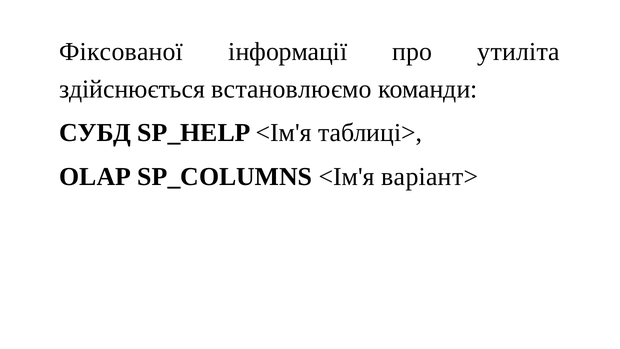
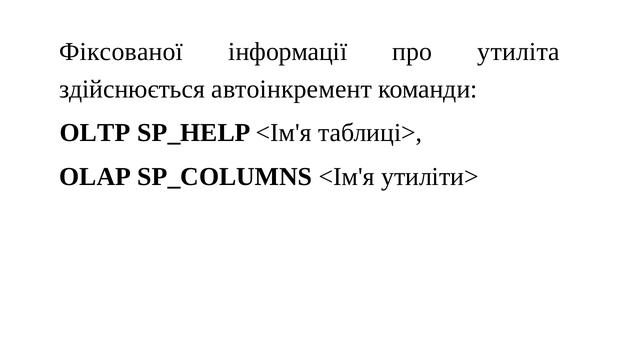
встановлюємо: встановлюємо -> автоінкремент (292, 89)
СУБД: СУБД -> OLTP (95, 133)
варіант>: варіант> -> утиліти> (430, 176)
